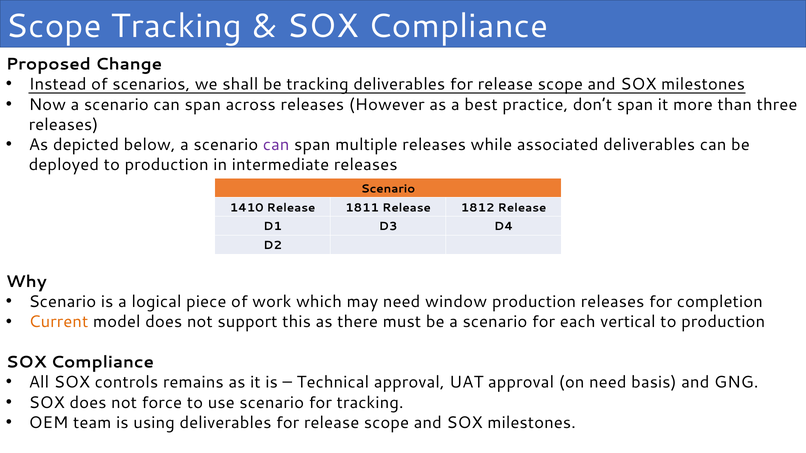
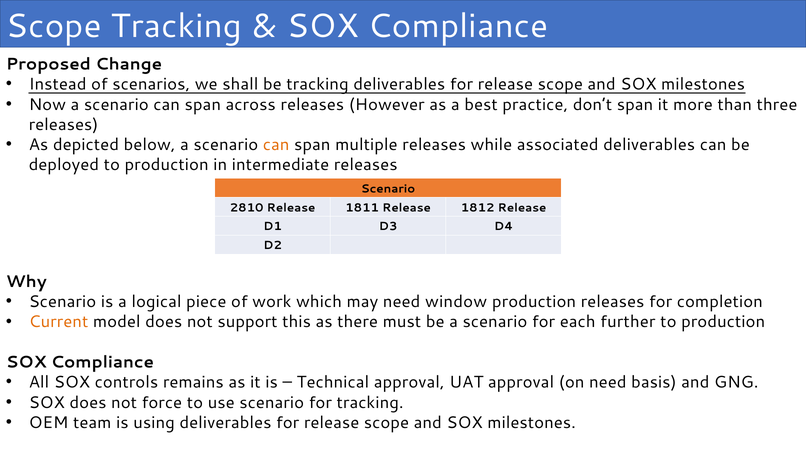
can colour: purple -> orange (276, 145)
1410: 1410 -> 2810 (247, 208)
vertical: vertical -> further (628, 322)
